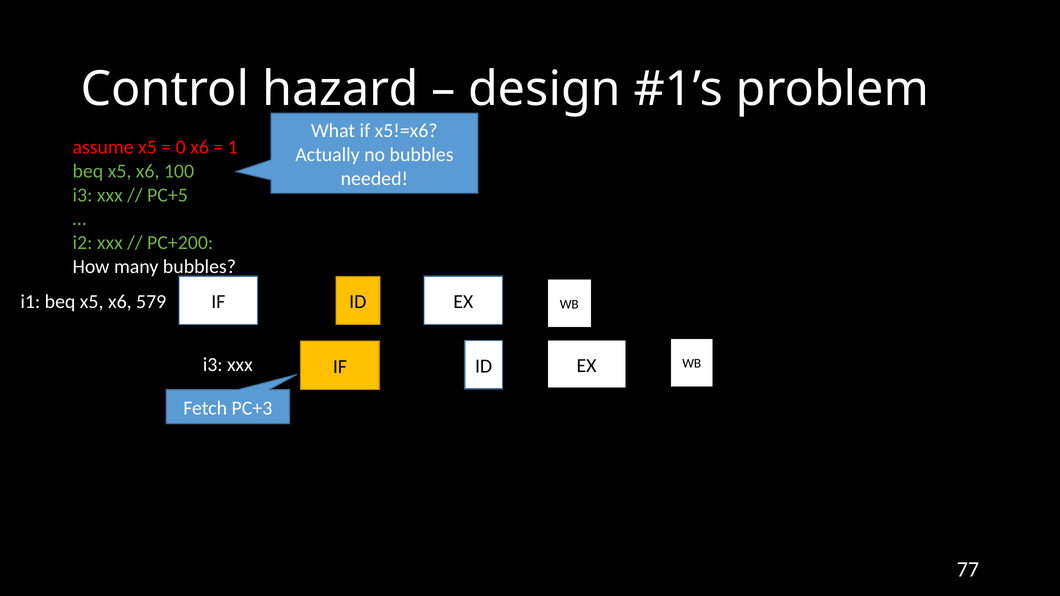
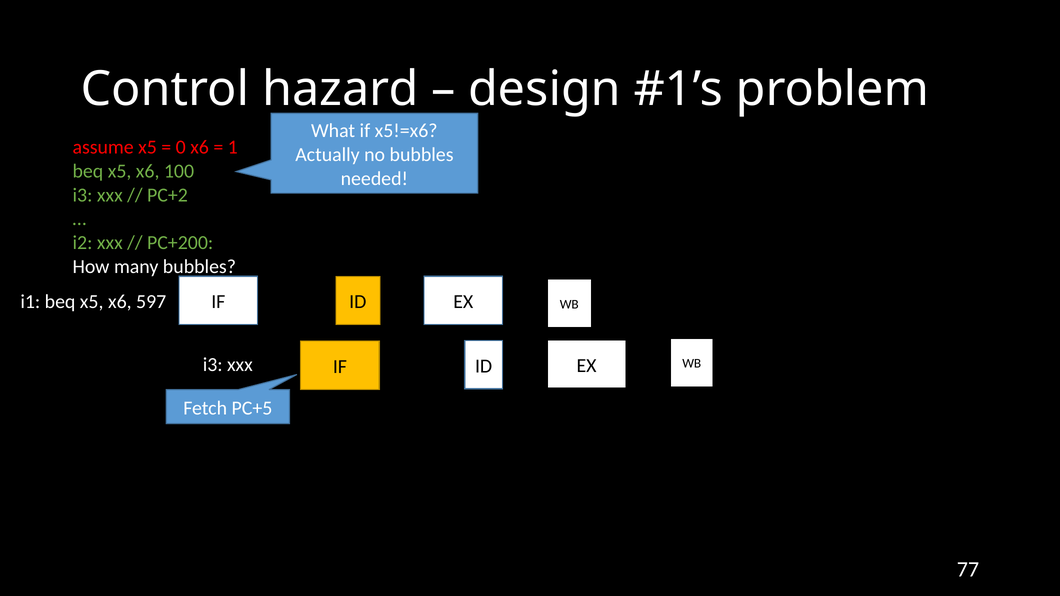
PC+5: PC+5 -> PC+2 (167, 195)
579: 579 -> 597 (151, 302)
PC+3: PC+3 -> PC+5 (252, 408)
